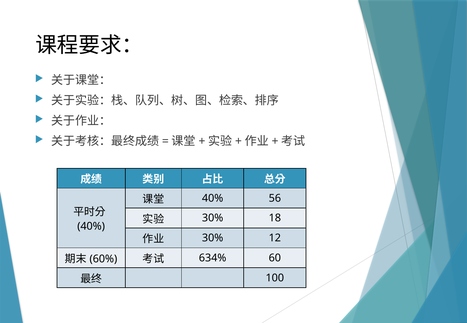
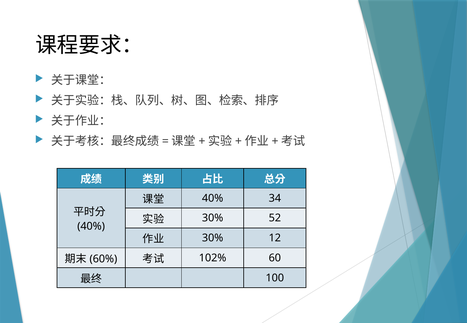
56: 56 -> 34 (275, 198)
18: 18 -> 52 (275, 218)
634%: 634% -> 102% (213, 258)
